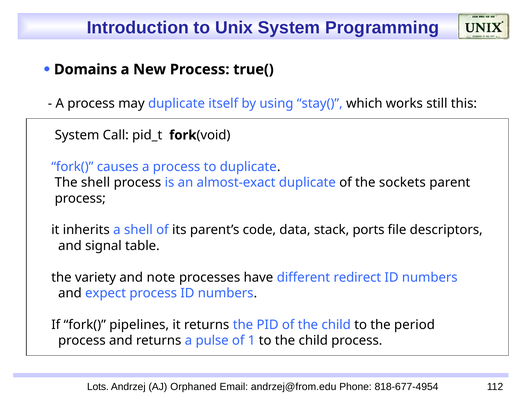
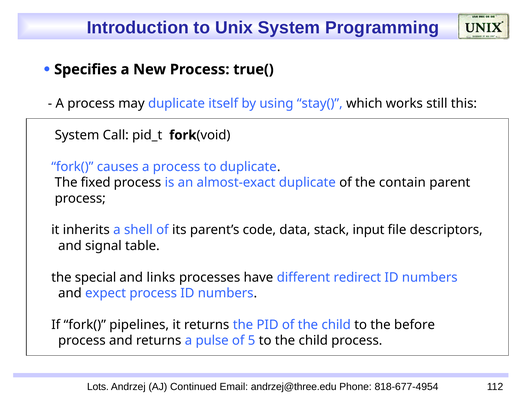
Domains: Domains -> Specifies (86, 69)
The shell: shell -> fixed (96, 182)
sockets: sockets -> contain (402, 182)
ports: ports -> input (369, 230)
variety: variety -> special (96, 277)
note: note -> links (161, 277)
period: period -> before (415, 324)
1: 1 -> 5 (252, 340)
Orphaned: Orphaned -> Continued (193, 386)
andrzej@from.edu: andrzej@from.edu -> andrzej@three.edu (294, 386)
